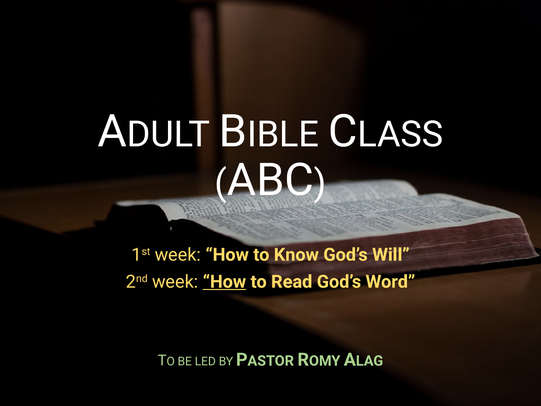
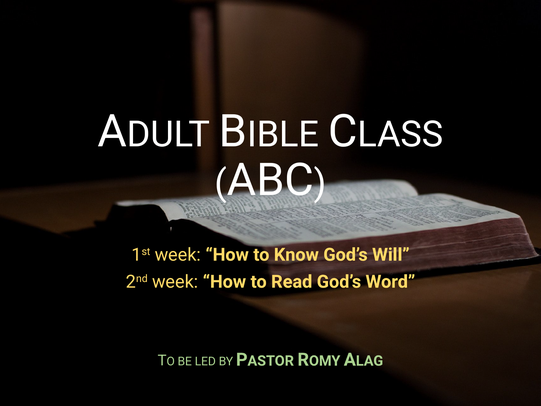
How underline: present -> none (224, 282)
